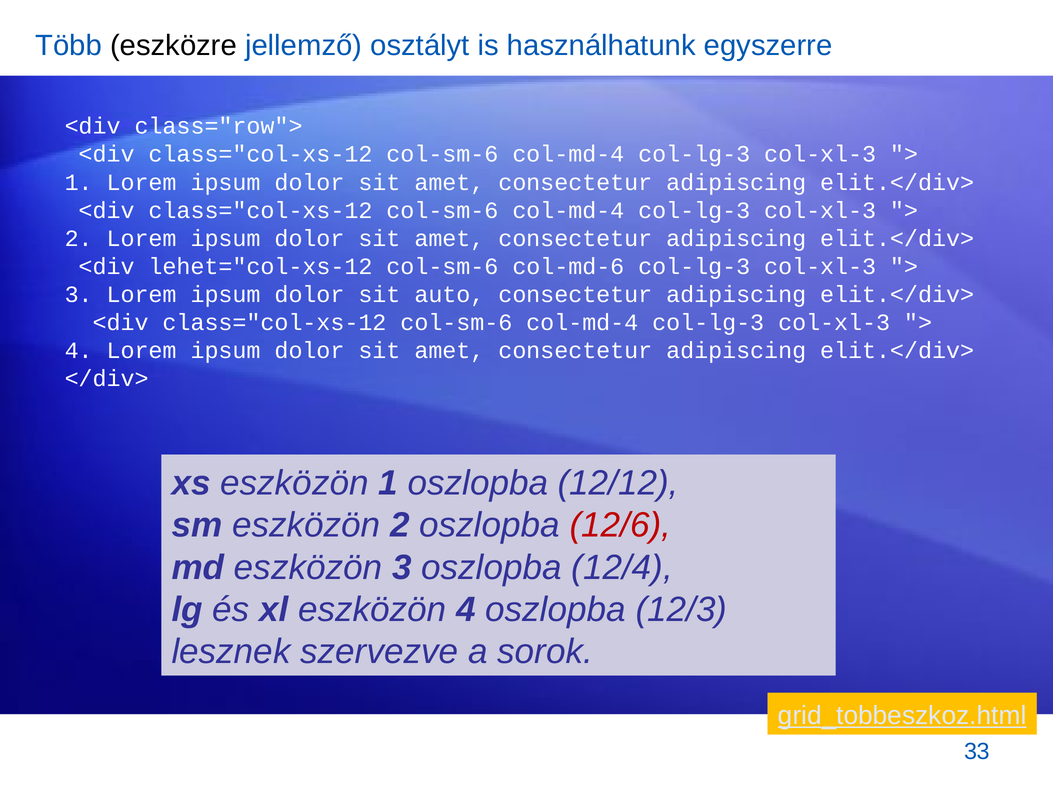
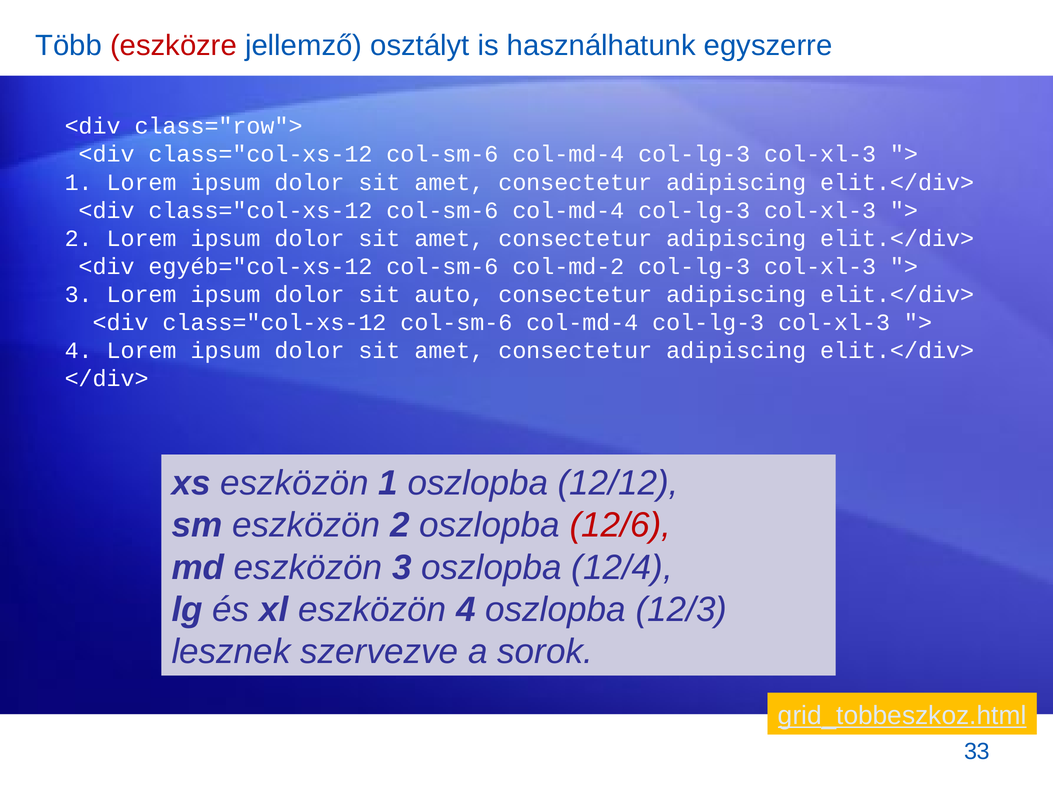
eszközre colour: black -> red (174, 46)
lehet="col-xs-12: lehet="col-xs-12 -> egyéb="col-xs-12 (260, 266)
col-md-6: col-md-6 -> col-md-2 (568, 266)
